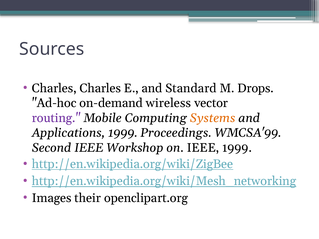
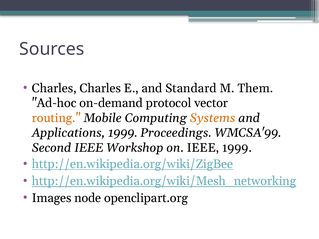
Drops: Drops -> Them (255, 88)
wireless: wireless -> protocol (169, 103)
routing colour: purple -> orange (56, 118)
their: their -> node (88, 198)
